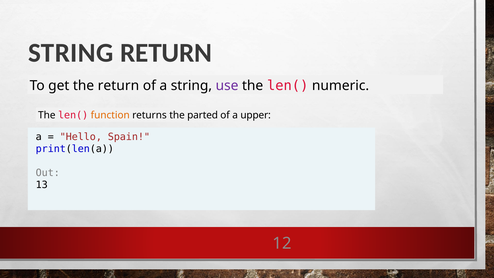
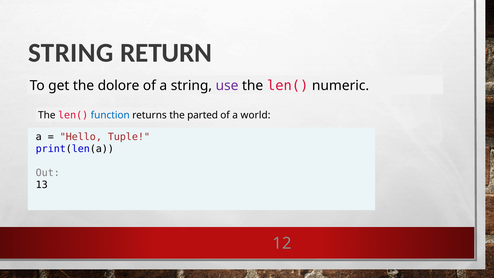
the return: return -> dolore (119, 86)
function colour: orange -> blue (110, 115)
upper: upper -> world (256, 115)
Spain: Spain -> Tuple (129, 137)
